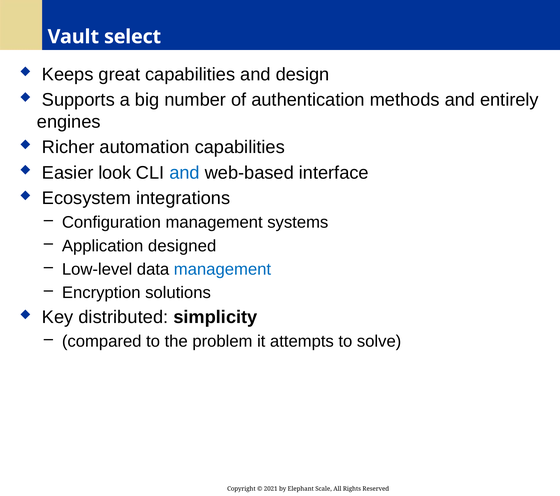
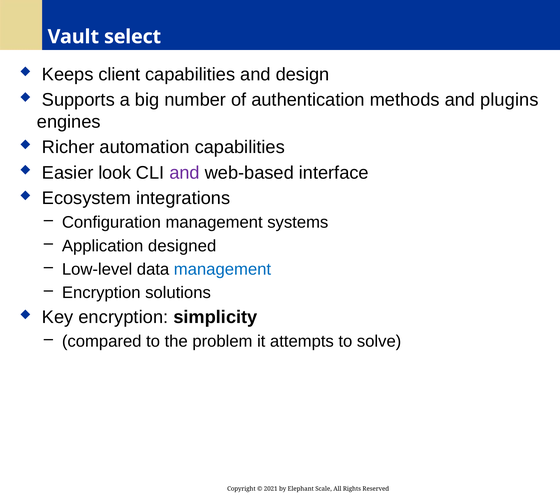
great: great -> client (119, 74)
entirely: entirely -> plugins (509, 100)
and colour: blue -> purple (185, 173)
Key distributed: distributed -> encryption (123, 317)
